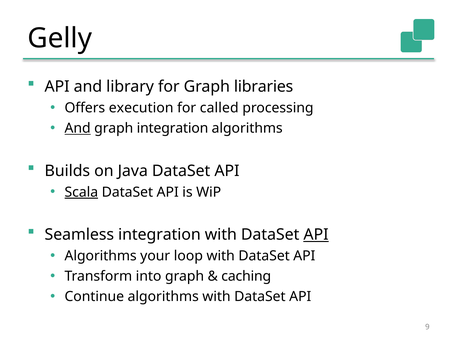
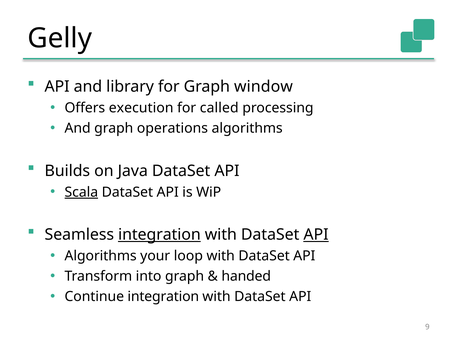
libraries: libraries -> window (263, 87)
And underline: present -> none (78, 128)
graph integration: integration -> operations (172, 128)
integration underline: none -> present (159, 234)
caching: caching -> handed (246, 276)
Continue algorithms: algorithms -> integration (163, 296)
